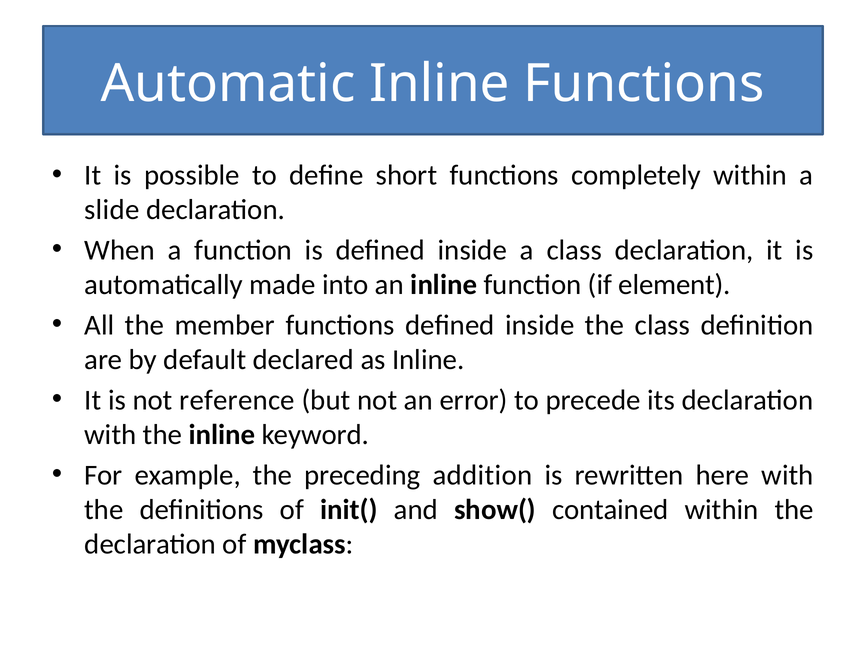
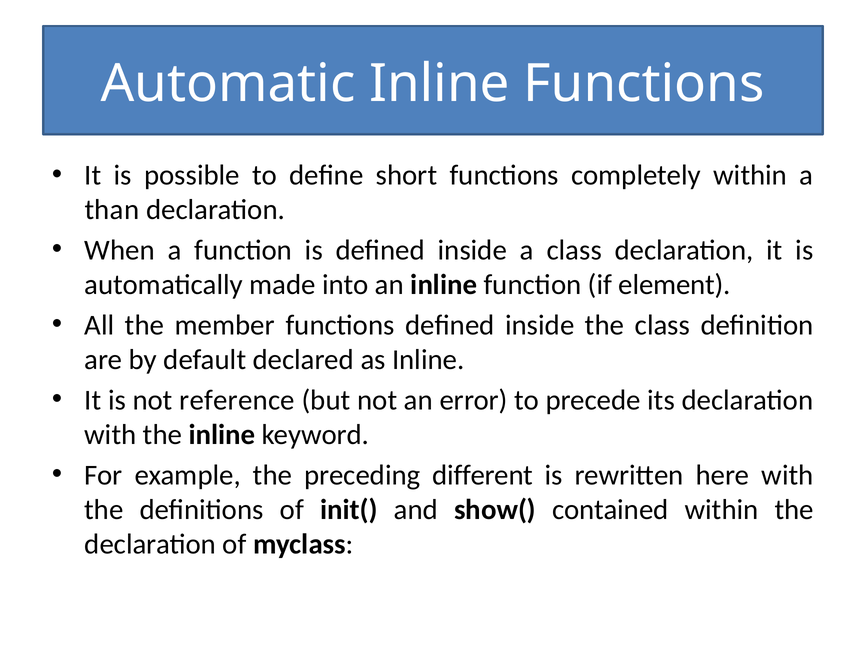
slide: slide -> than (112, 210)
addition: addition -> different (483, 475)
